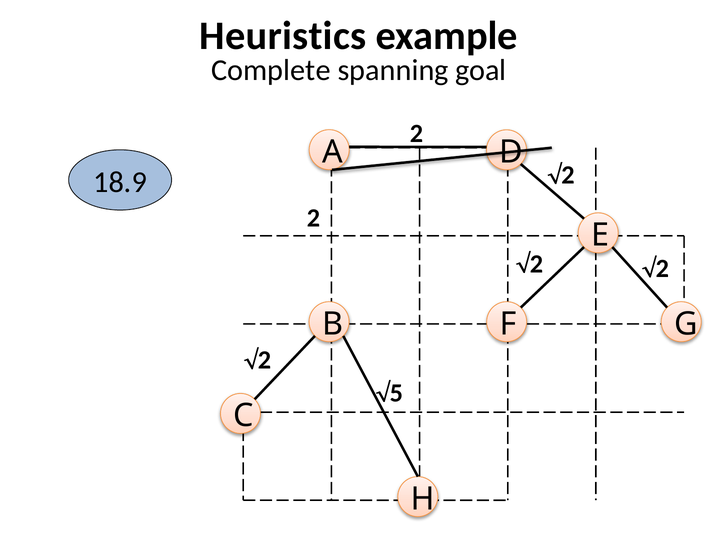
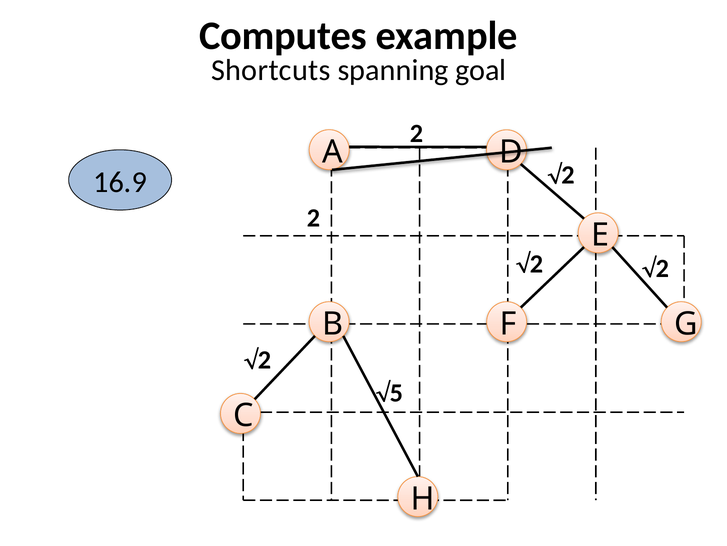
Heuristics: Heuristics -> Computes (283, 36)
Complete: Complete -> Shortcuts (271, 70)
18.9: 18.9 -> 16.9 (120, 182)
